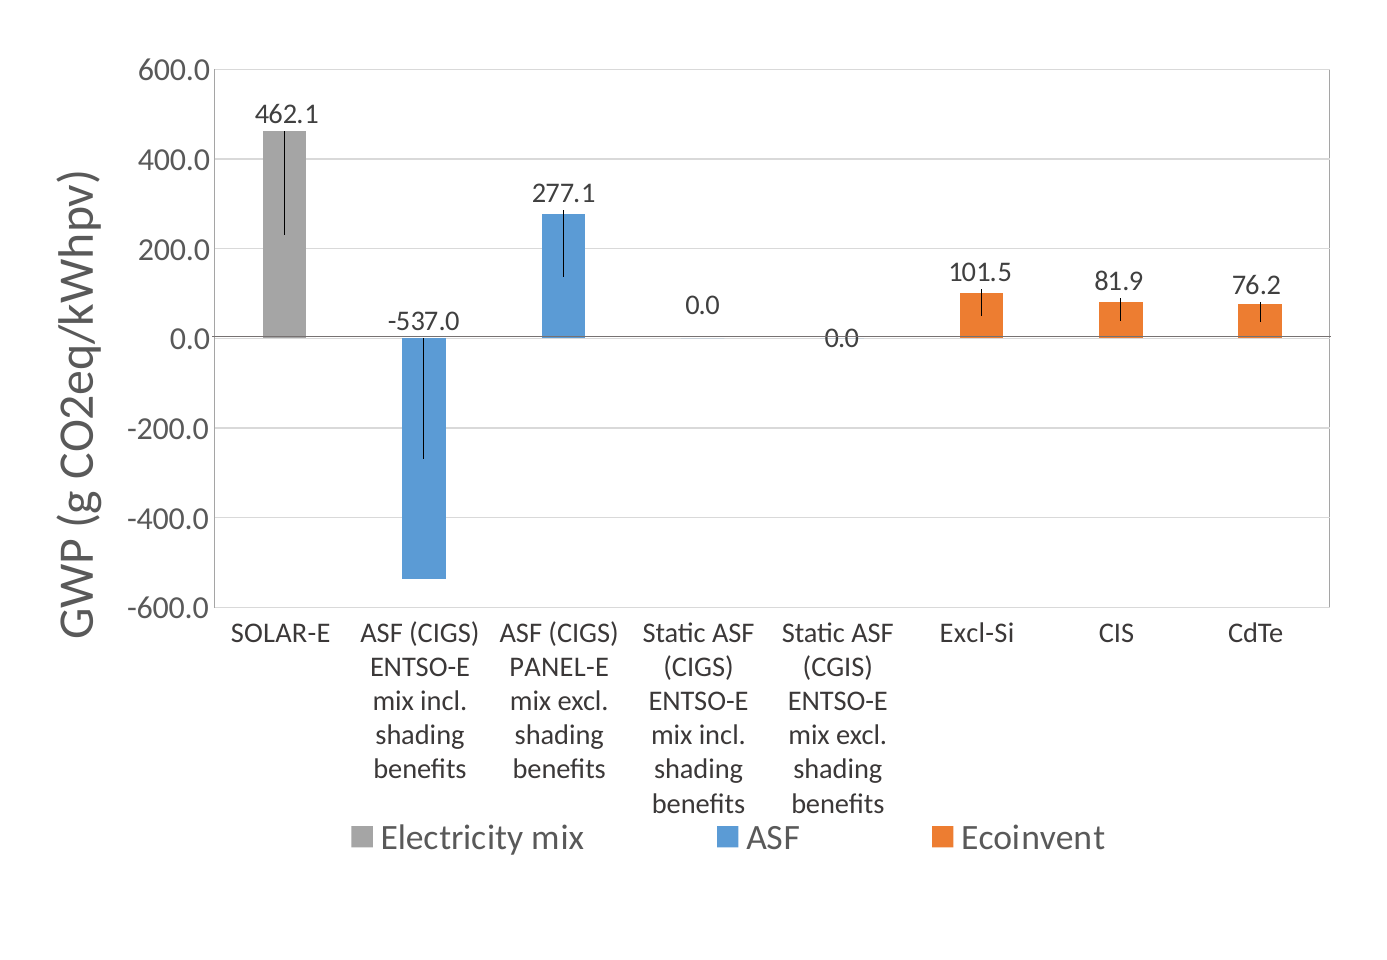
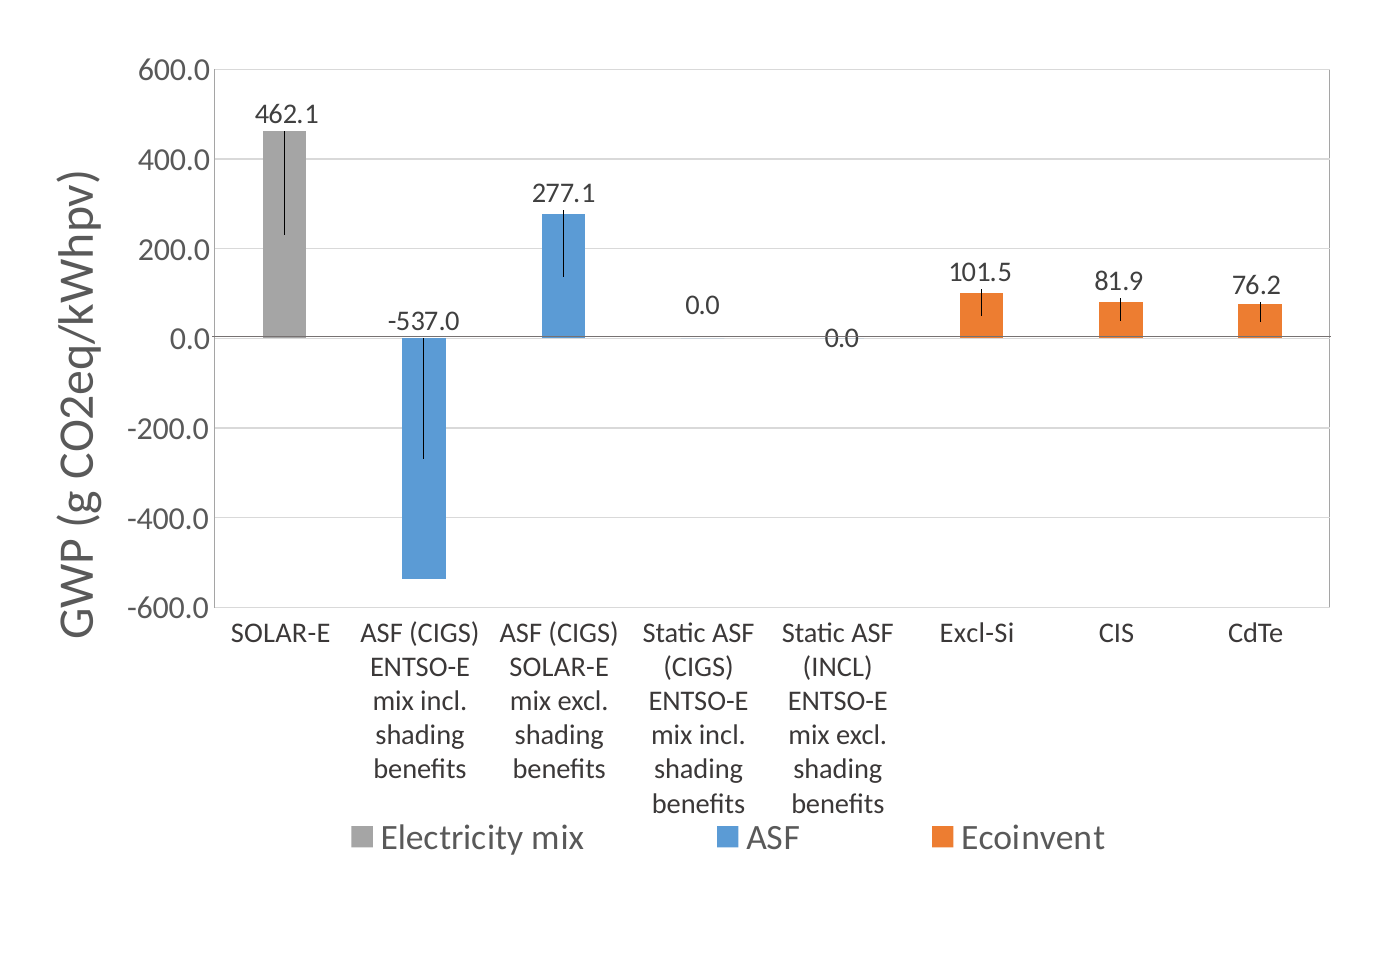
PANEL-E: PANEL-E -> SOLAR-E (559, 667)
CGIS: CGIS -> INCL (838, 667)
